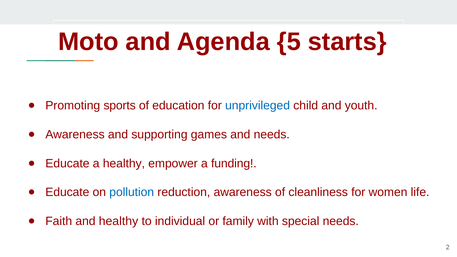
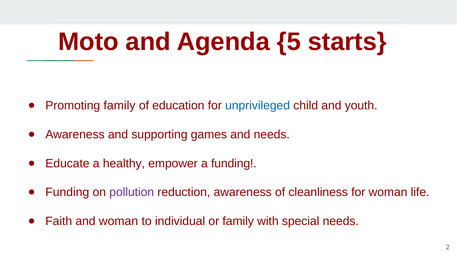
Promoting sports: sports -> family (120, 106)
Educate: Educate -> Funding (67, 192)
pollution colour: blue -> purple (132, 192)
for women: women -> woman (388, 192)
and healthy: healthy -> woman (119, 221)
